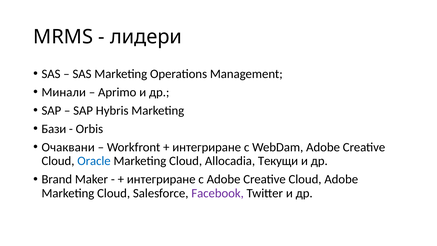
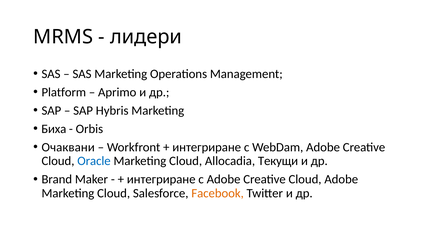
Минали: Минали -> Platform (64, 92)
Бази: Бази -> Биха (54, 129)
Facebook colour: purple -> orange (218, 193)
